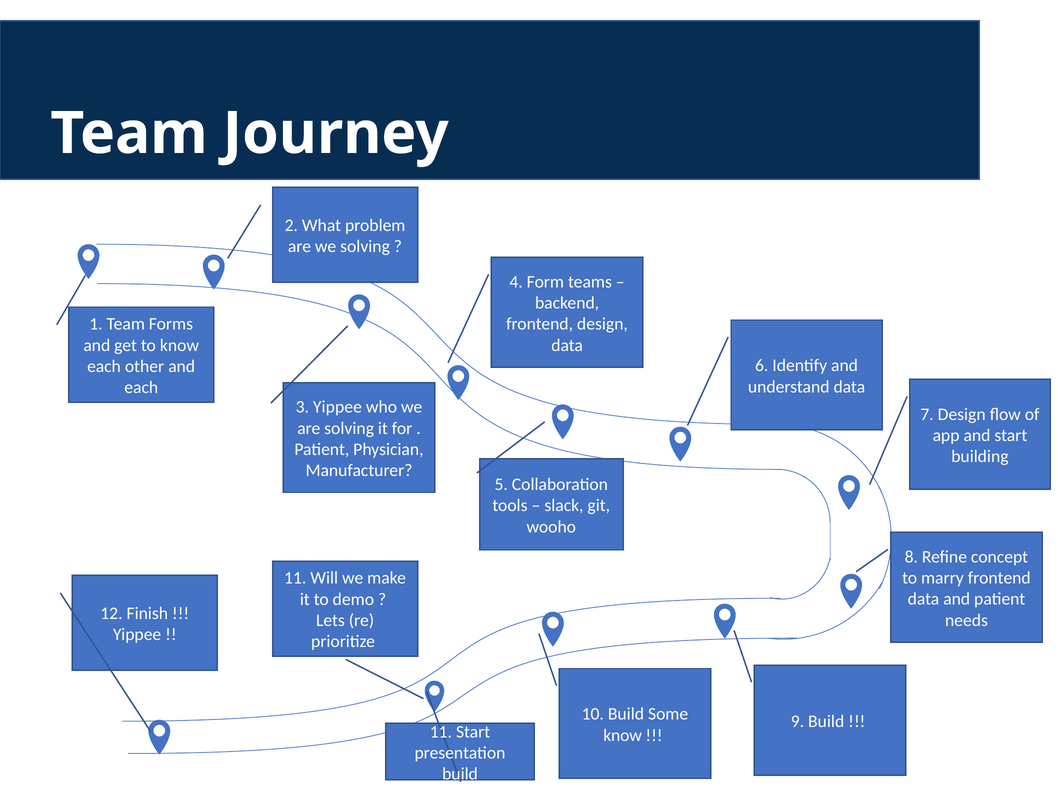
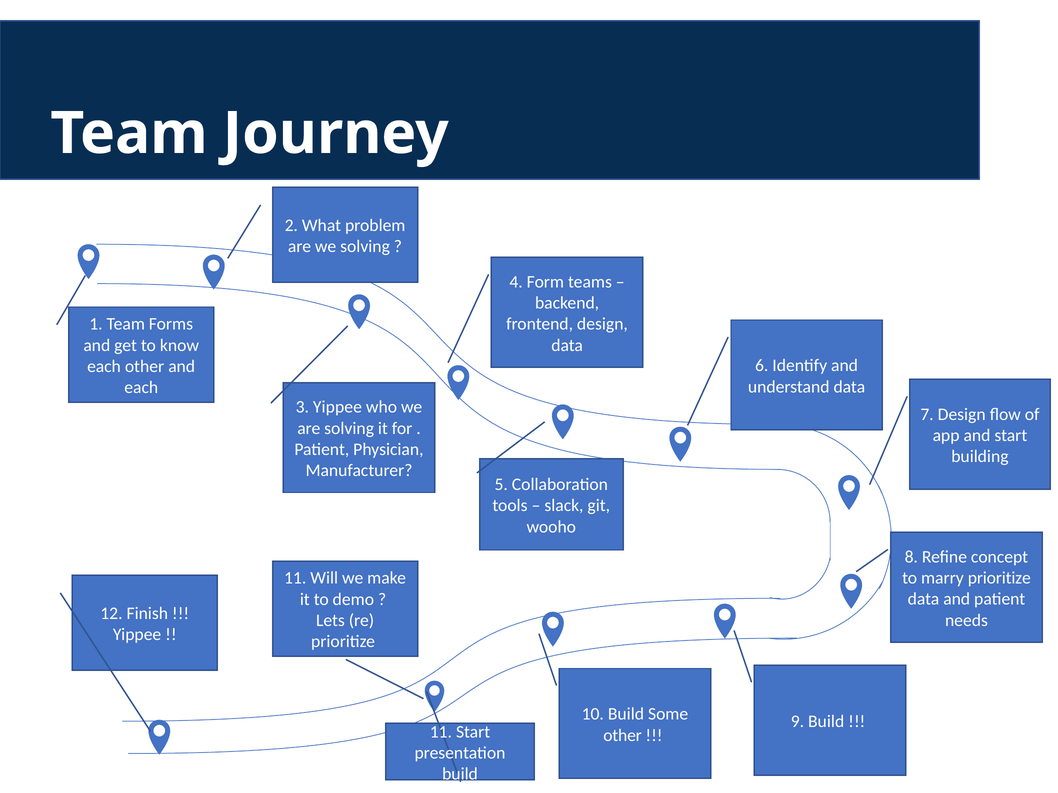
marry frontend: frontend -> prioritize (999, 578)
know: know -> other (623, 736)
